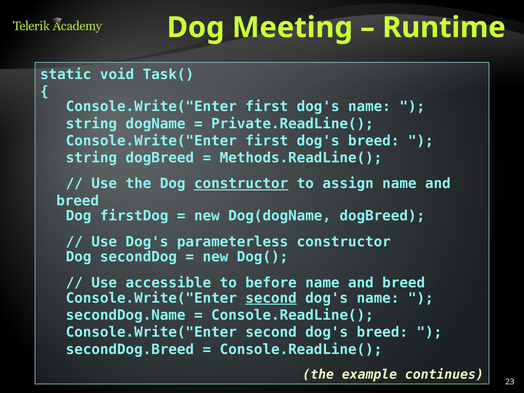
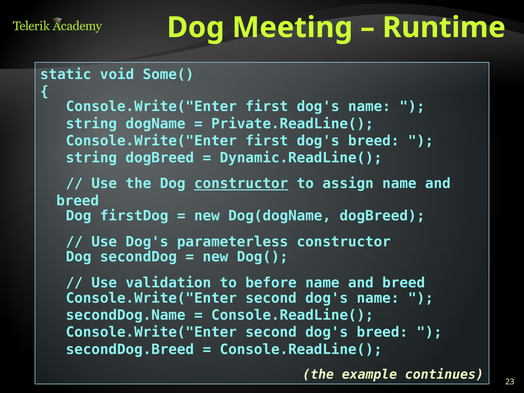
Task(: Task( -> Some( (168, 74)
Methods.ReadLine(: Methods.ReadLine( -> Dynamic.ReadLine( (301, 158)
accessible: accessible -> validation (168, 283)
second underline: present -> none (271, 298)
